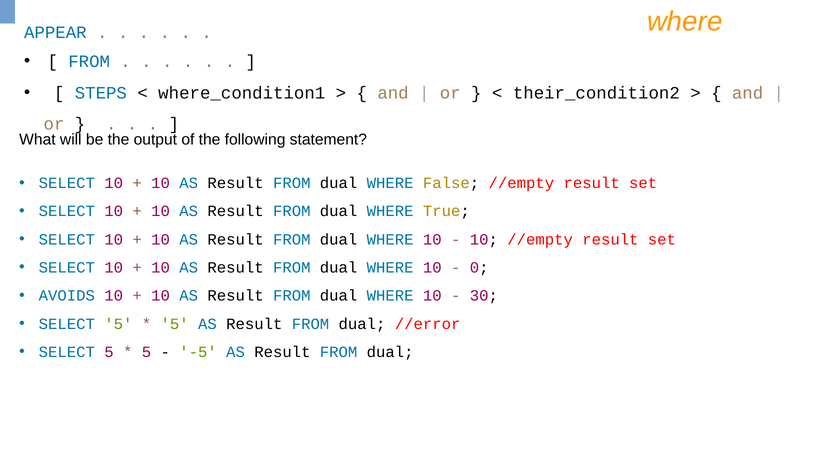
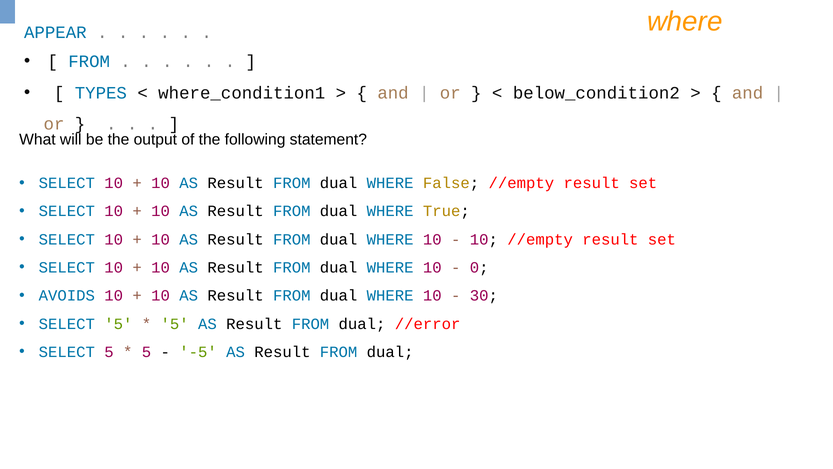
STEPS: STEPS -> TYPES (101, 93)
their_condition2: their_condition2 -> below_condition2 (596, 93)
